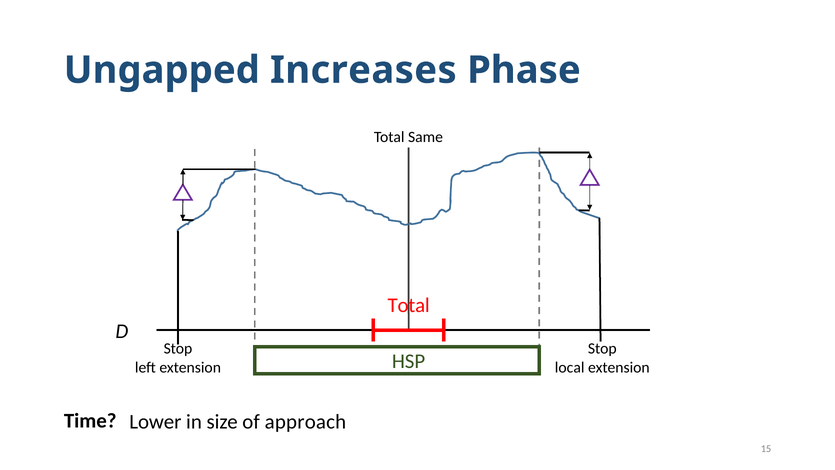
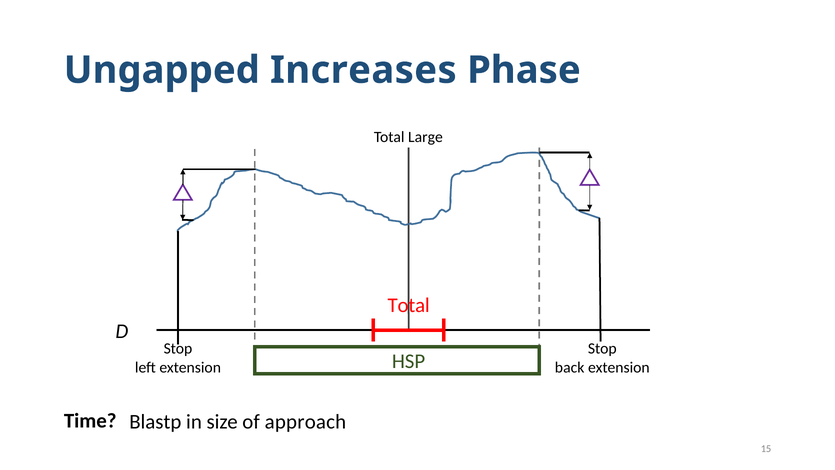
Same: Same -> Large (425, 137)
local: local -> back (570, 367)
Lower: Lower -> Blastp (155, 422)
